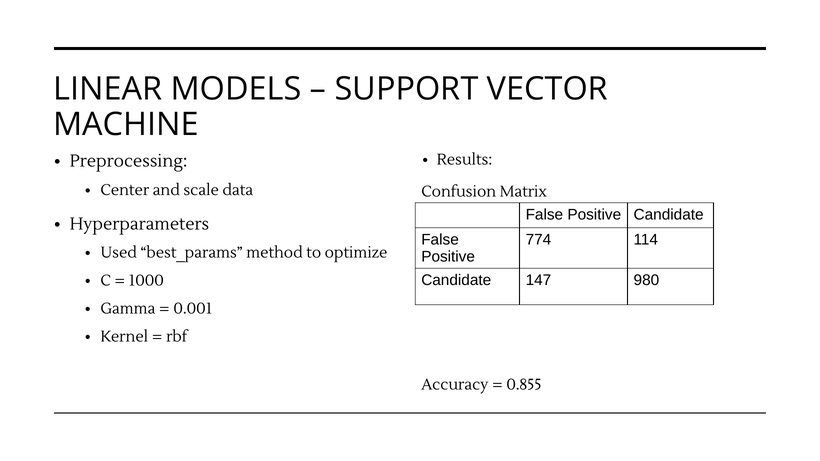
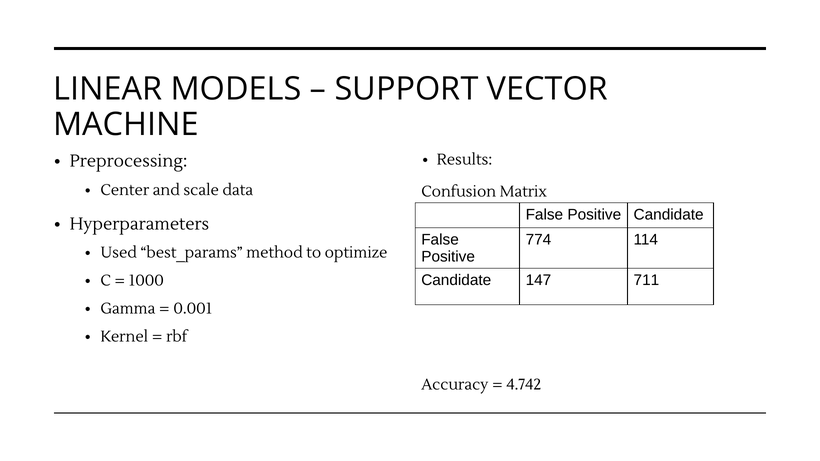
980: 980 -> 711 (646, 280)
0.855: 0.855 -> 4.742 (524, 385)
